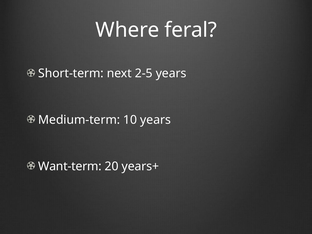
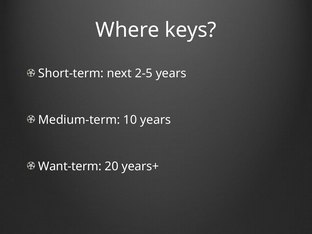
feral: feral -> keys (191, 30)
